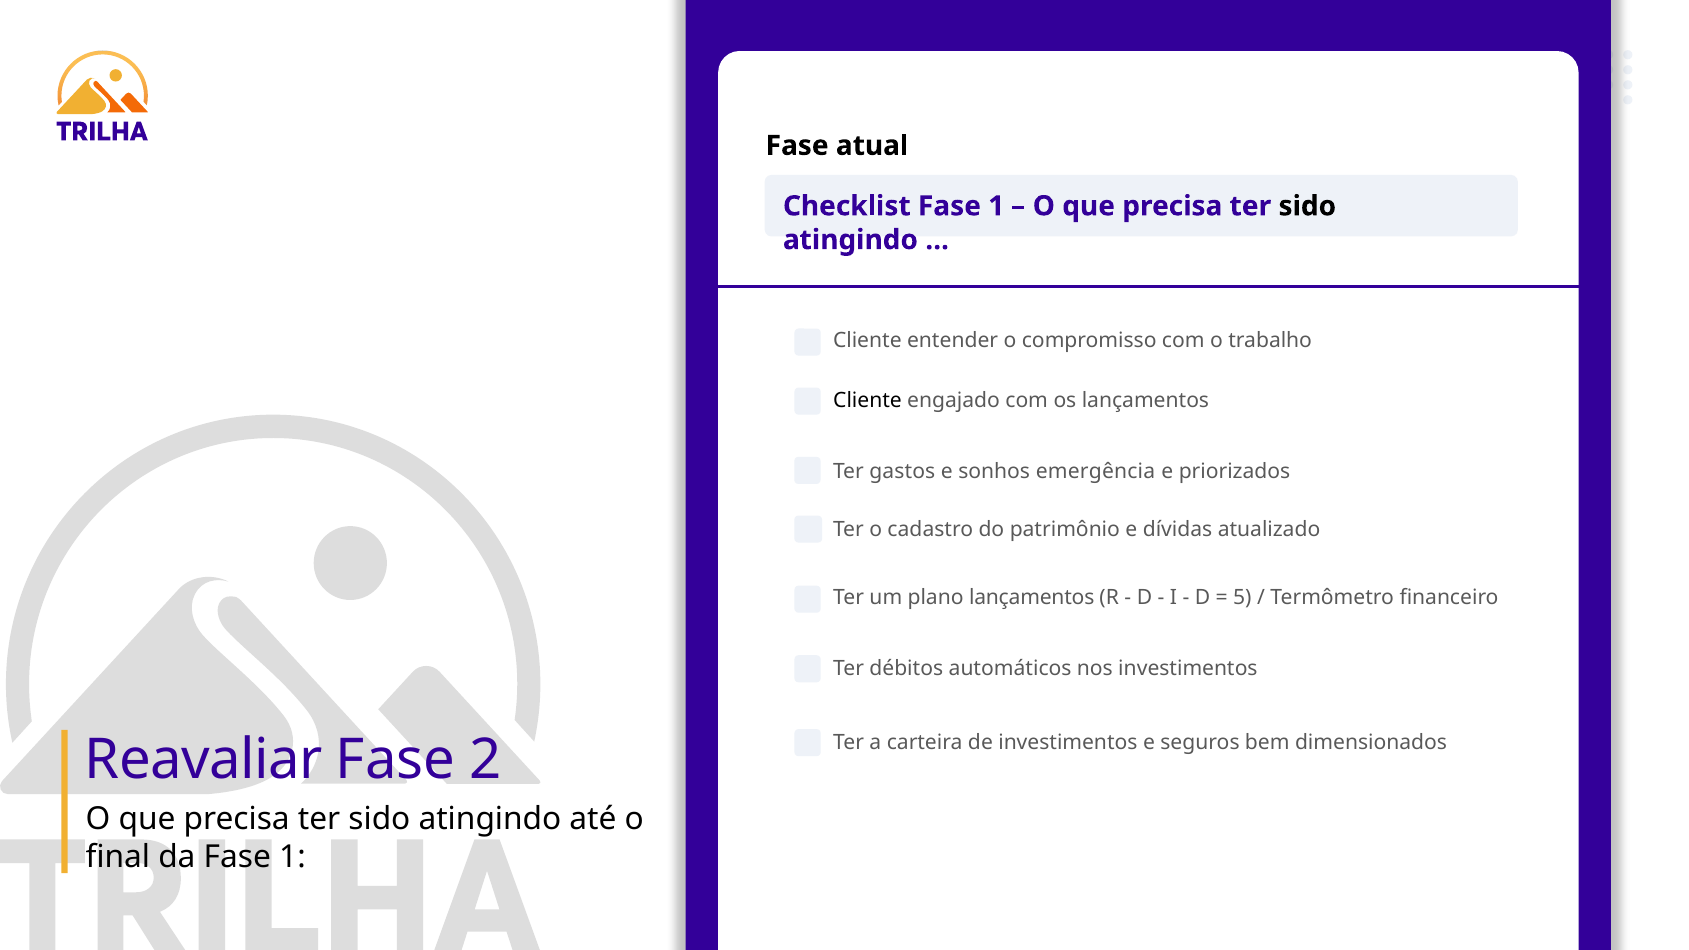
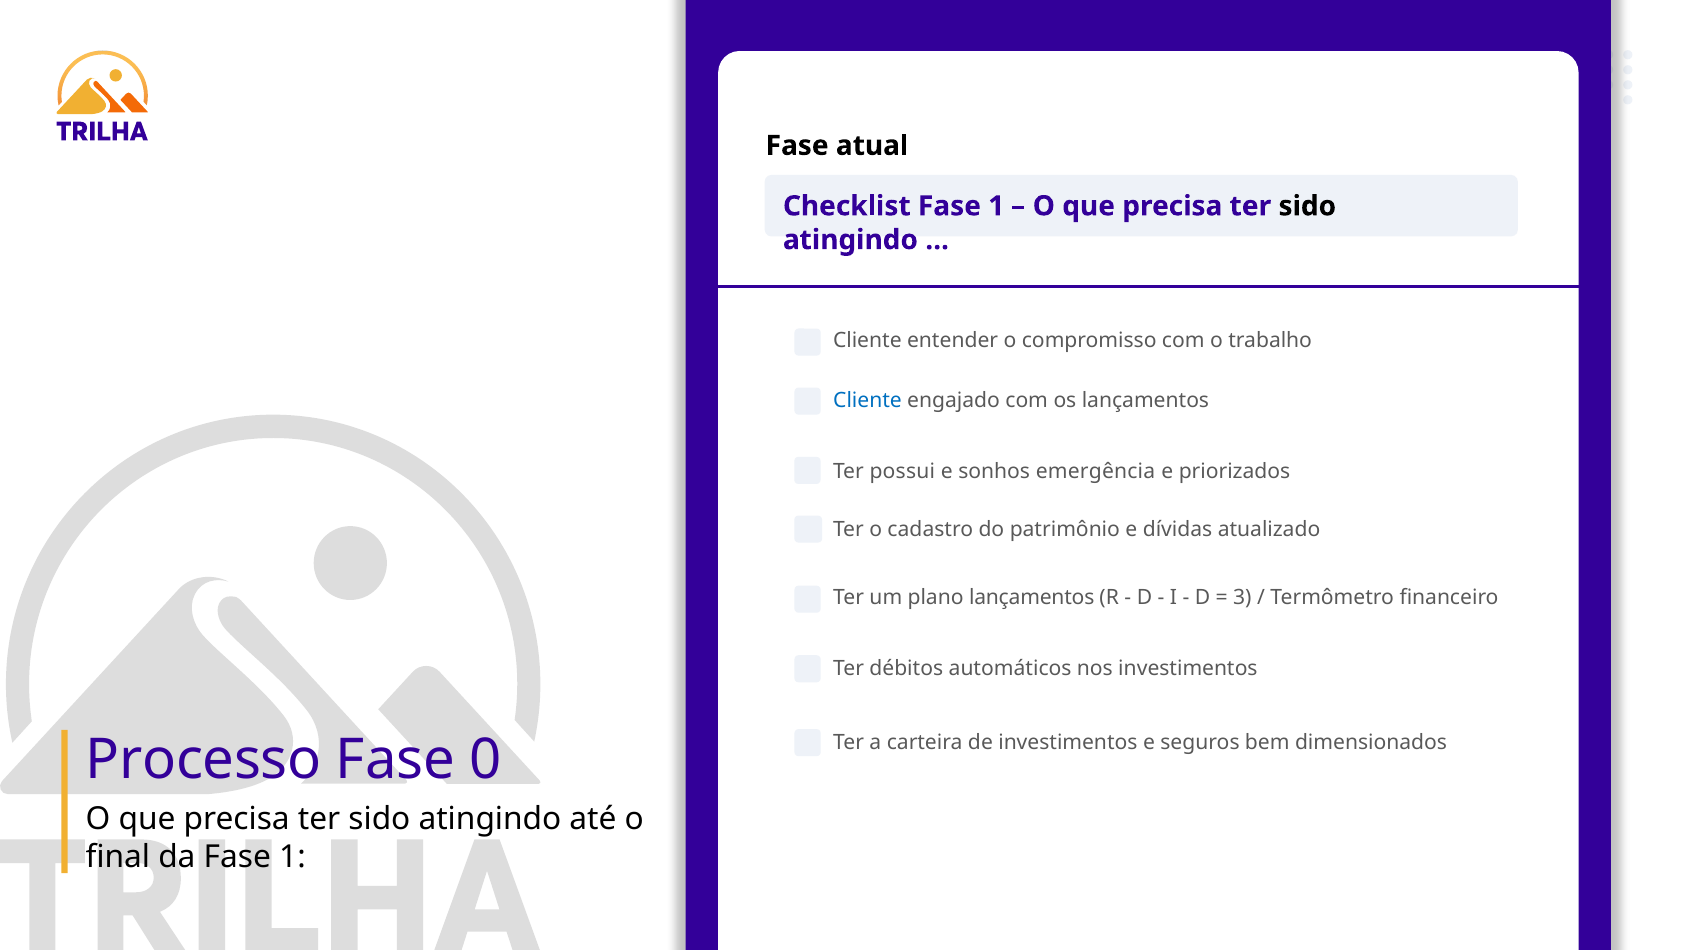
Cliente colour: black -> blue (868, 401)
gastos: gastos -> possui (902, 472)
5: 5 -> 3 (1242, 598)
Reavaliar: Reavaliar -> Processo (204, 760)
2: 2 -> 0 (486, 760)
